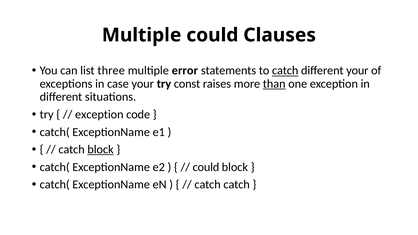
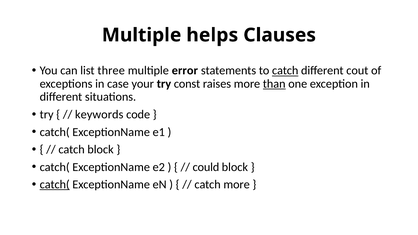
Multiple could: could -> helps (212, 35)
different your: your -> cout (357, 71)
exception: exception -> keywords (99, 115)
block underline: present -> none (101, 150)
catch( underline: none -> present (55, 185)
catch catch: catch -> more (237, 185)
